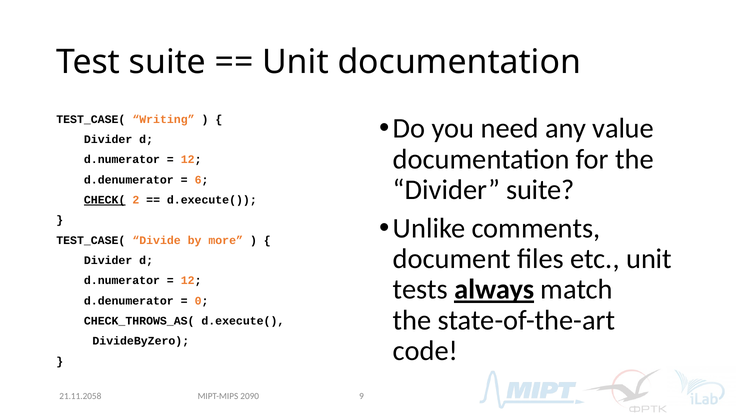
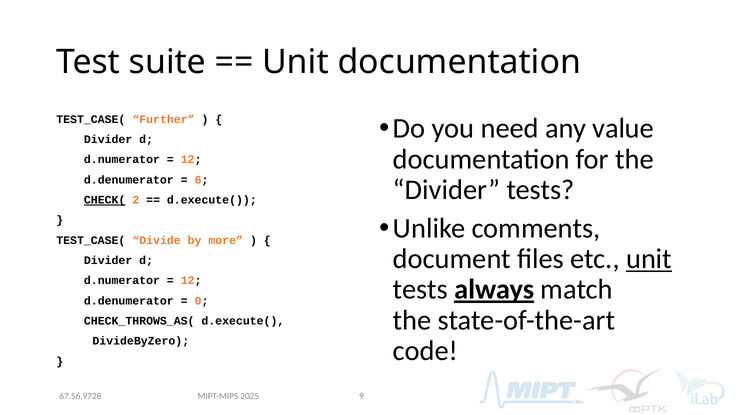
Writing: Writing -> Further (163, 119)
Divider suite: suite -> tests (540, 190)
unit underline: none -> present (649, 259)
2090: 2090 -> 2025 (250, 396)
21.11.2058: 21.11.2058 -> 67.56.9728 (80, 396)
